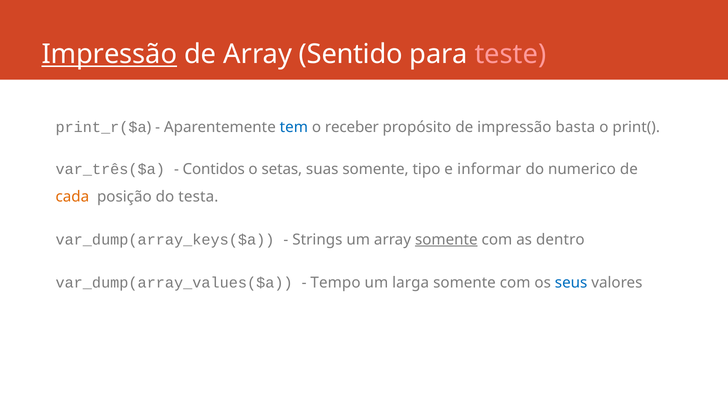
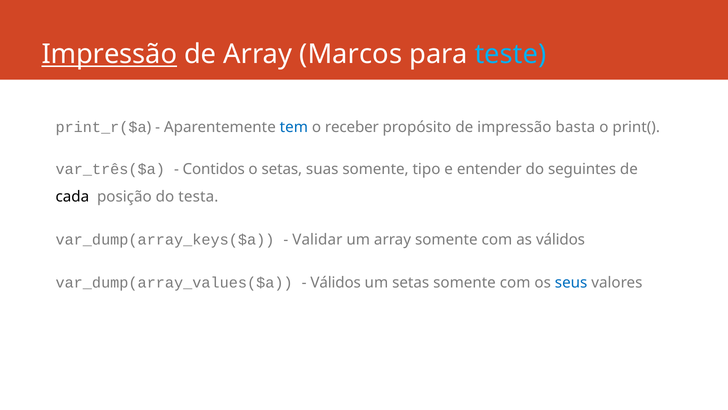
Sentido: Sentido -> Marcos (351, 54)
teste colour: pink -> light blue (510, 54)
informar: informar -> entender (489, 169)
numerico: numerico -> seguintes (582, 169)
cada colour: orange -> black (72, 196)
Strings: Strings -> Validar (317, 239)
somente underline: present -> none (446, 239)
as dentro: dentro -> válidos (560, 239)
Tempo: Tempo -> Válidos (336, 282)
um larga: larga -> setas (411, 282)
